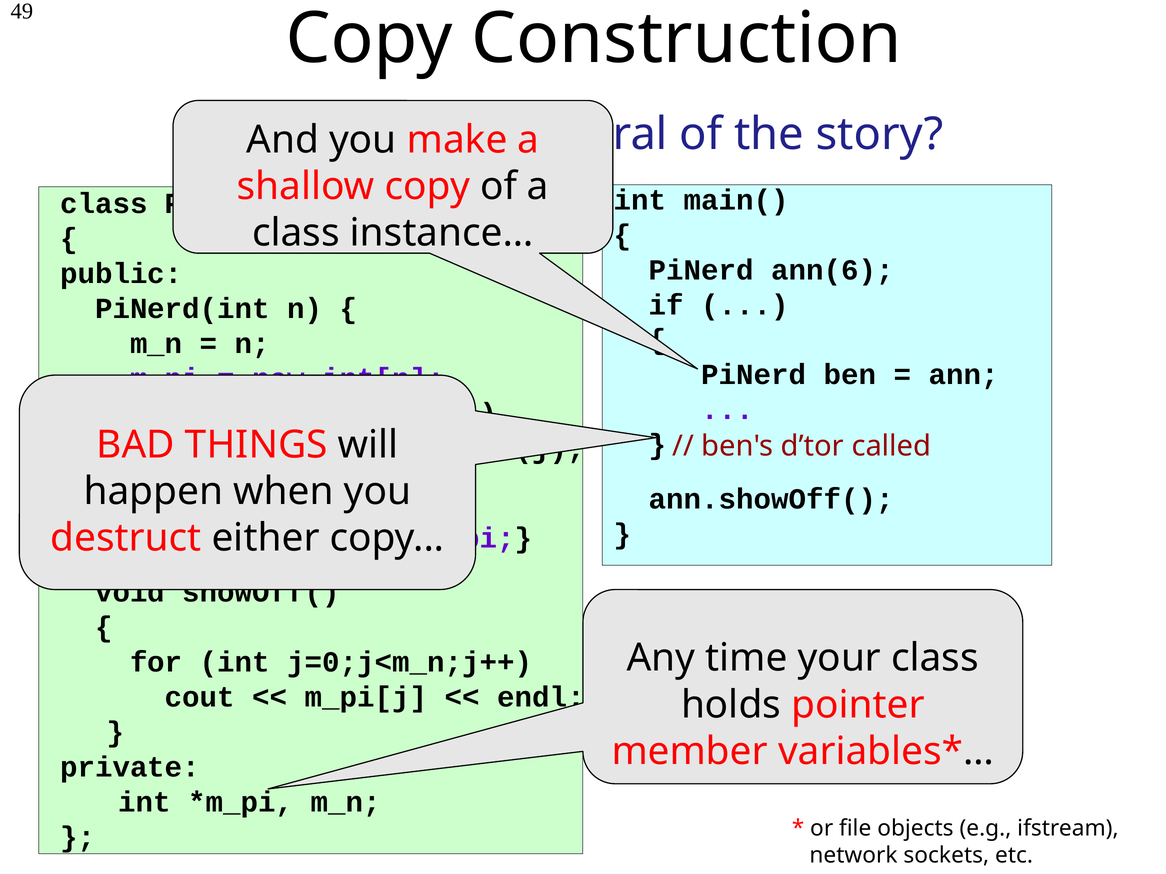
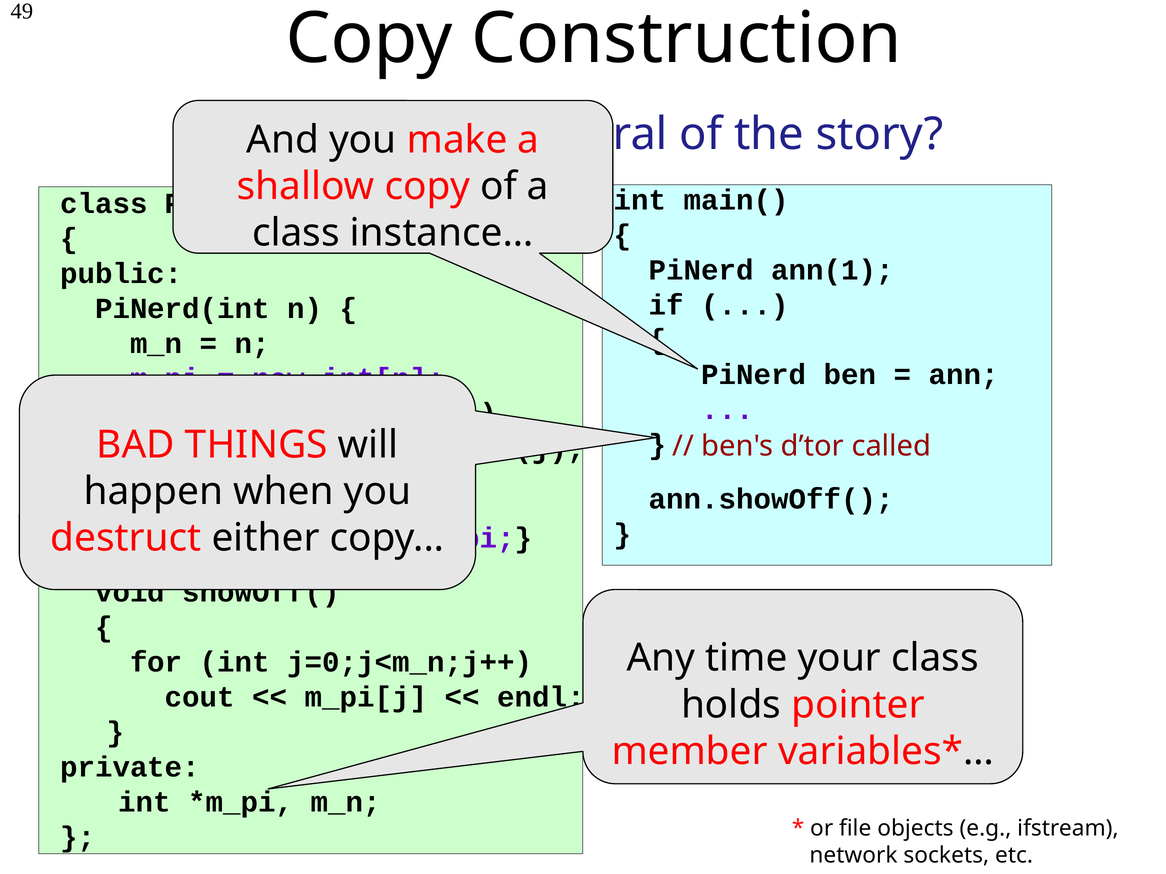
ann(6: ann(6 -> ann(1 (832, 270)
